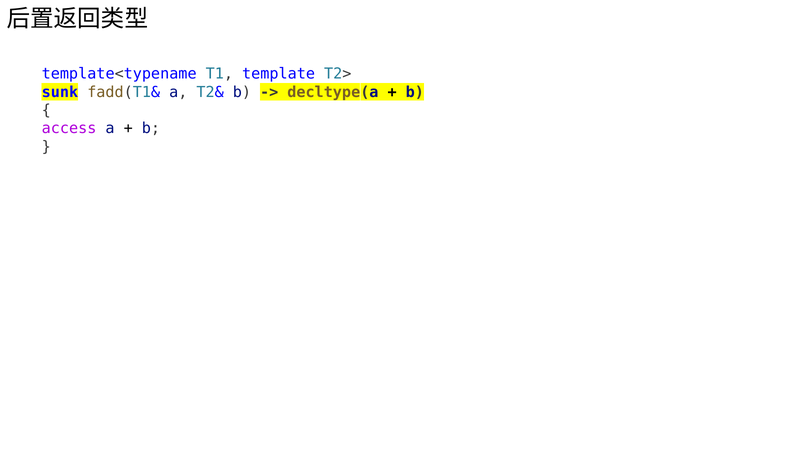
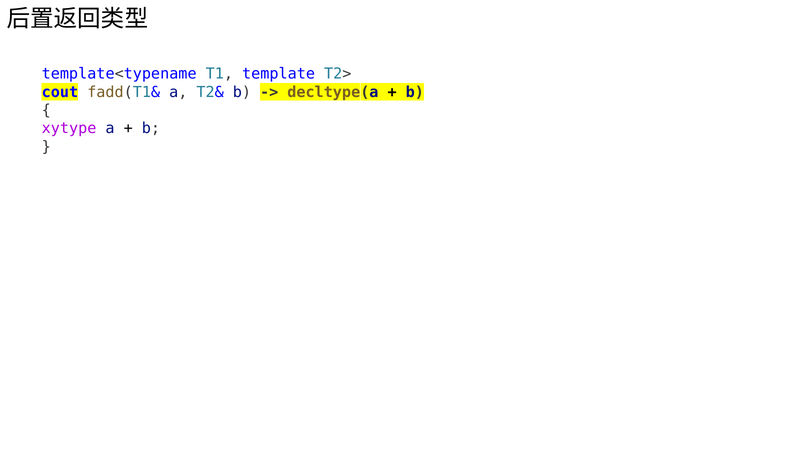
sunk: sunk -> cout (60, 92)
access: access -> xytype (69, 129)
